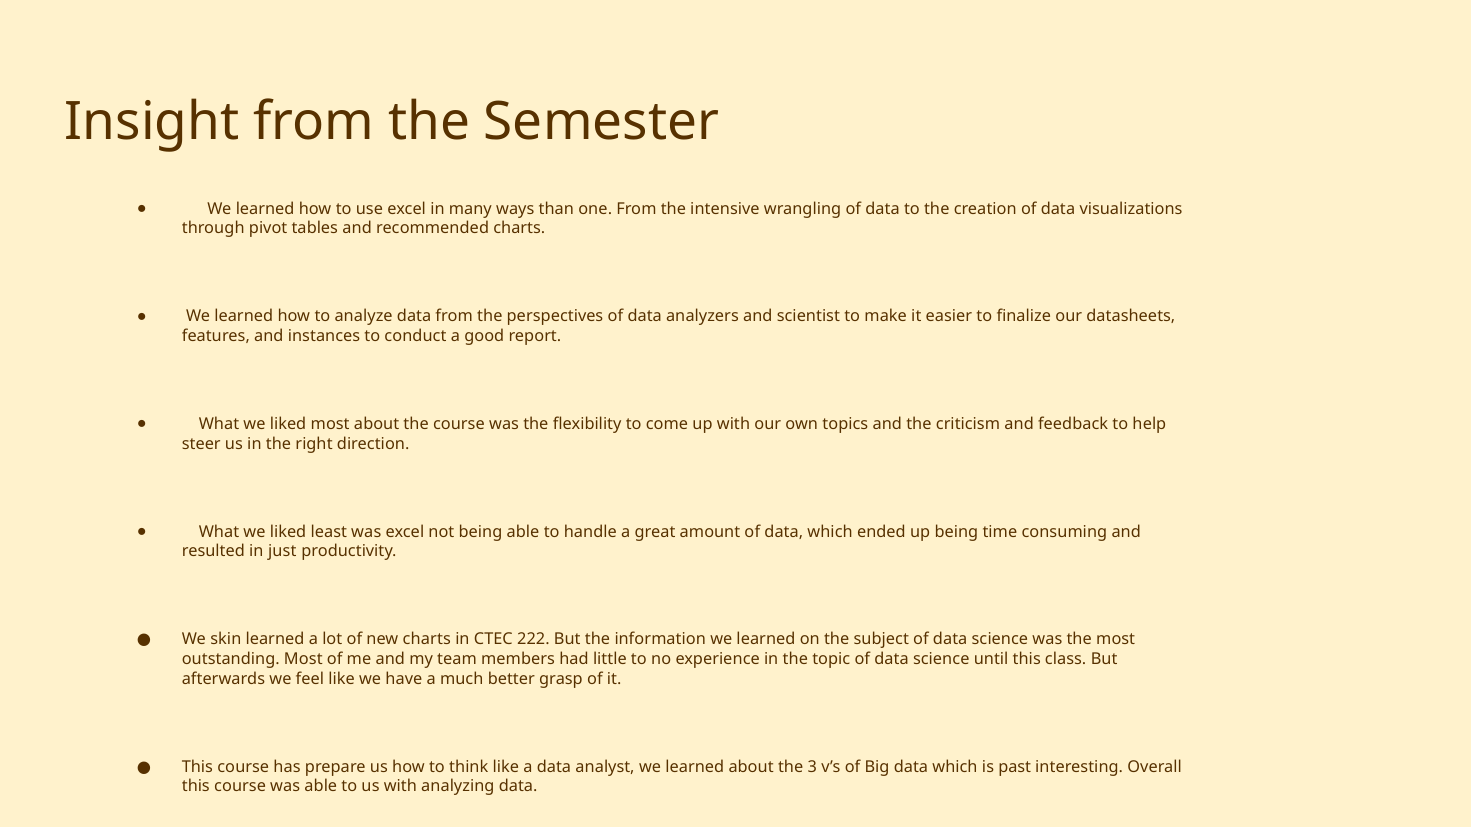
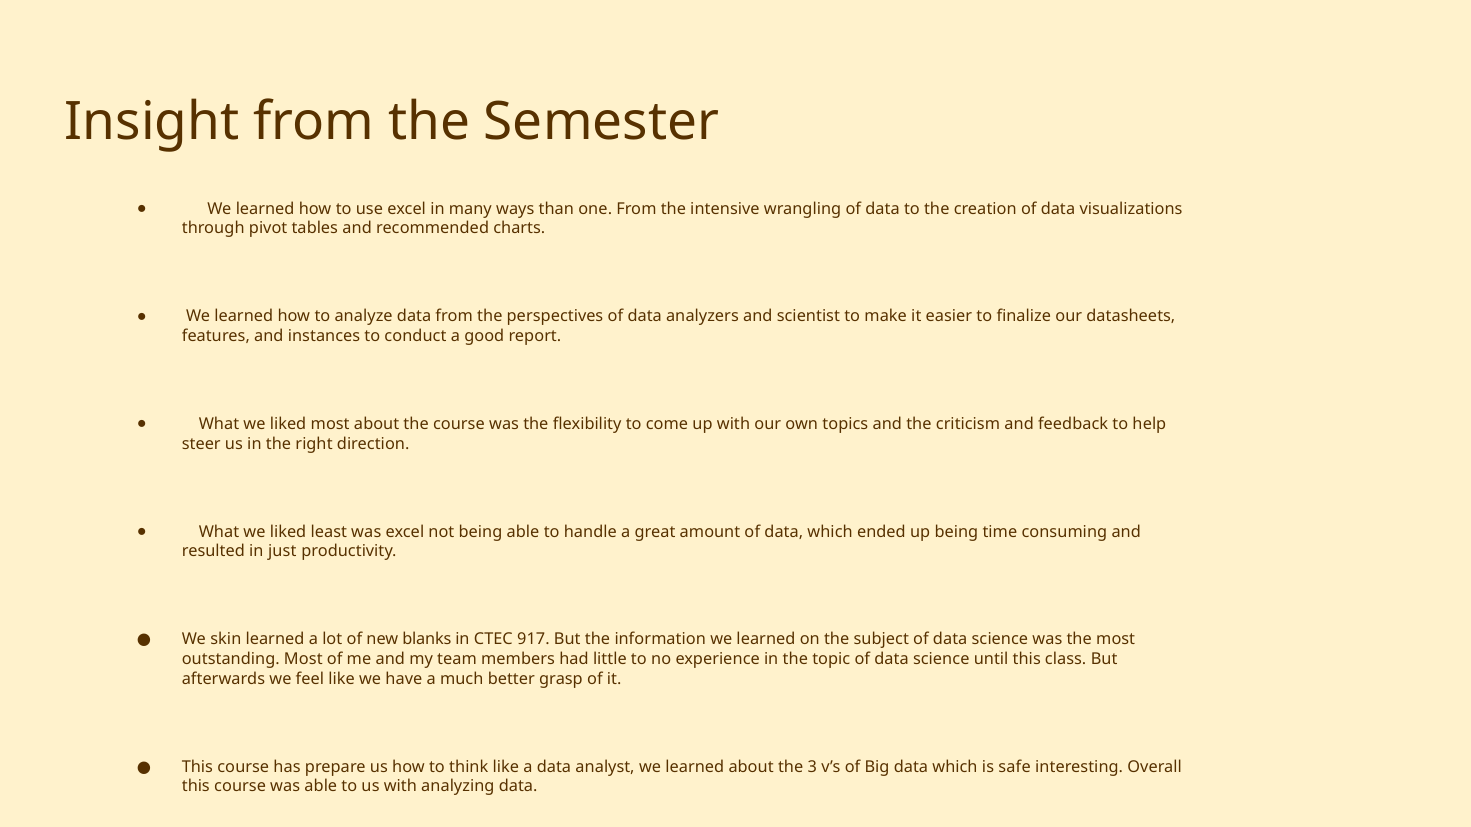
new charts: charts -> blanks (427, 640)
222: 222 -> 917 (533, 640)
past: past -> safe (1015, 767)
